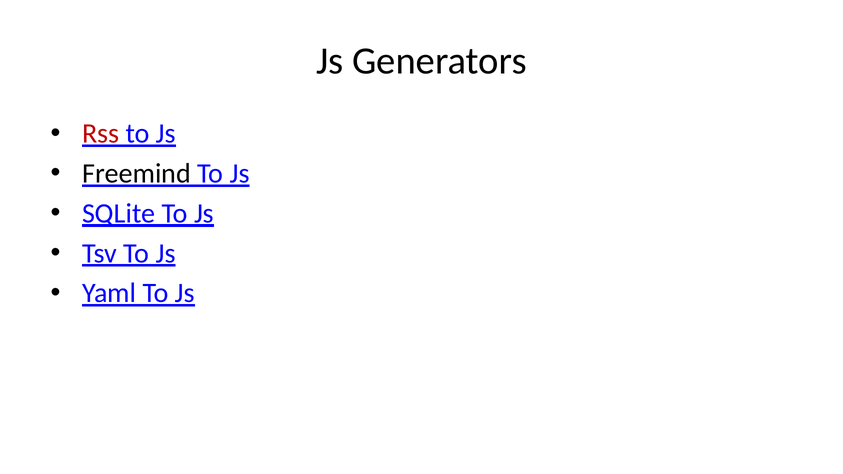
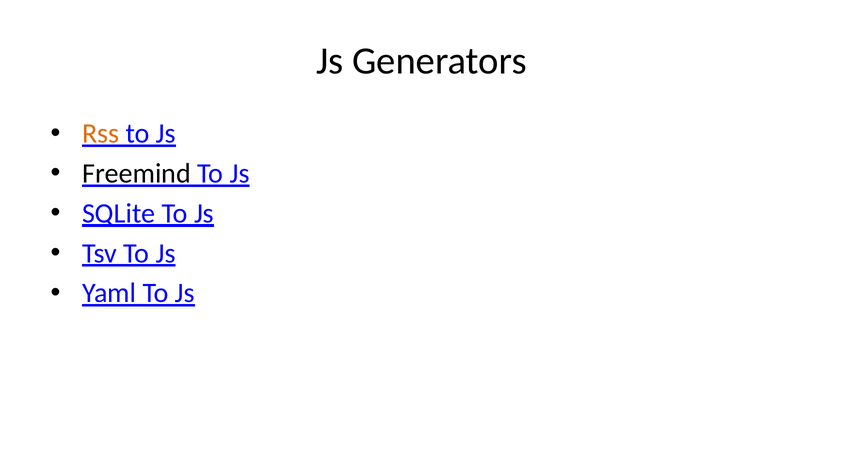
Rss colour: red -> orange (101, 134)
